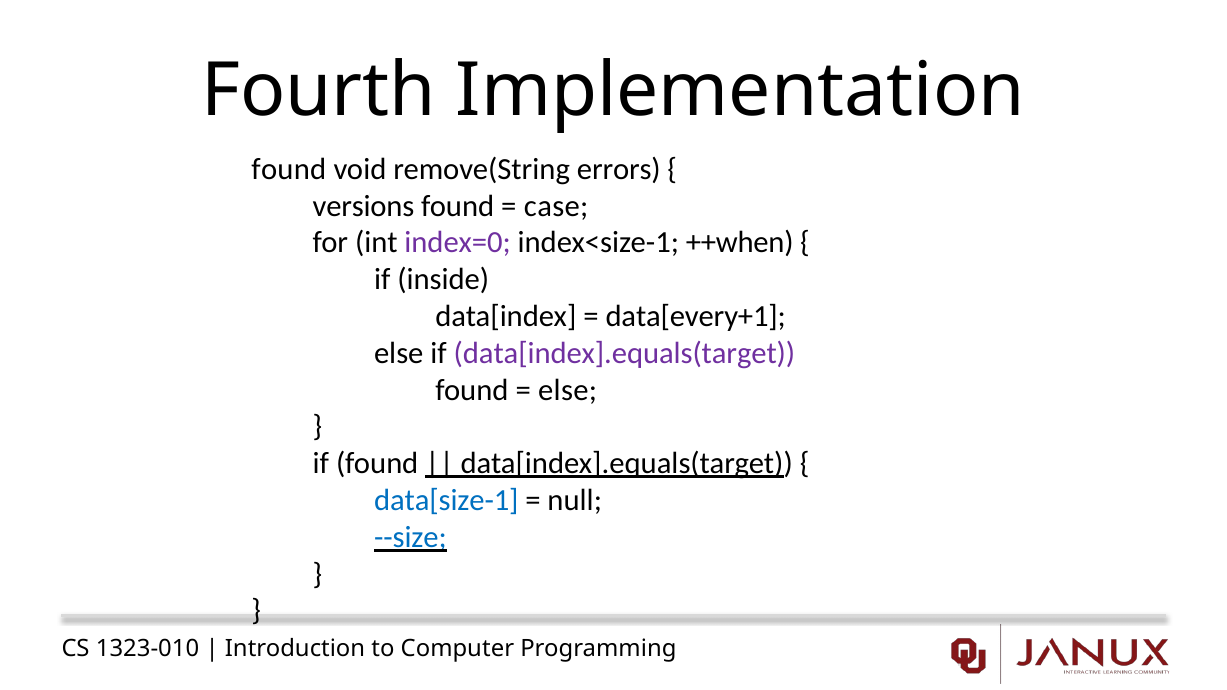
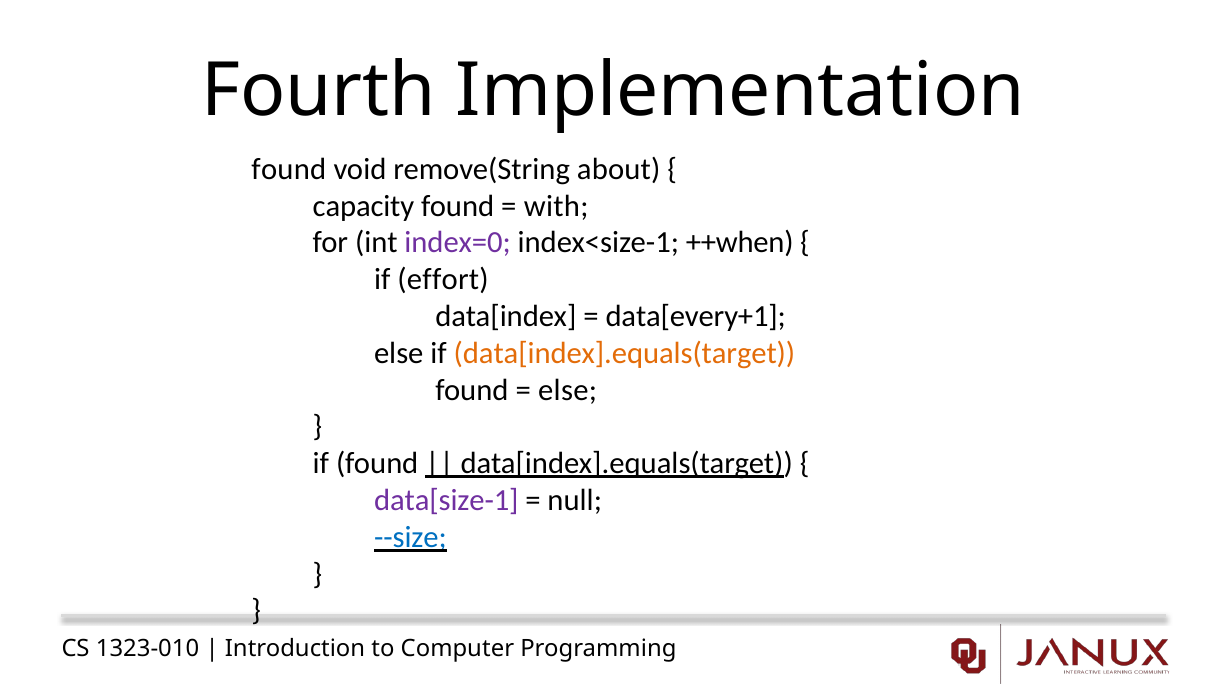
errors: errors -> about (619, 169)
versions: versions -> capacity (363, 206)
case: case -> with (556, 206)
inside: inside -> effort (443, 280)
data[index].equals(target colour: purple -> orange (624, 353)
data[size-1 colour: blue -> purple (446, 500)
